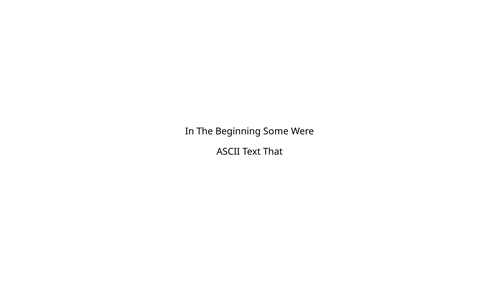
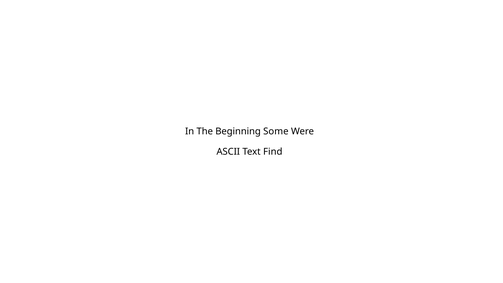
That: That -> Find (273, 152)
